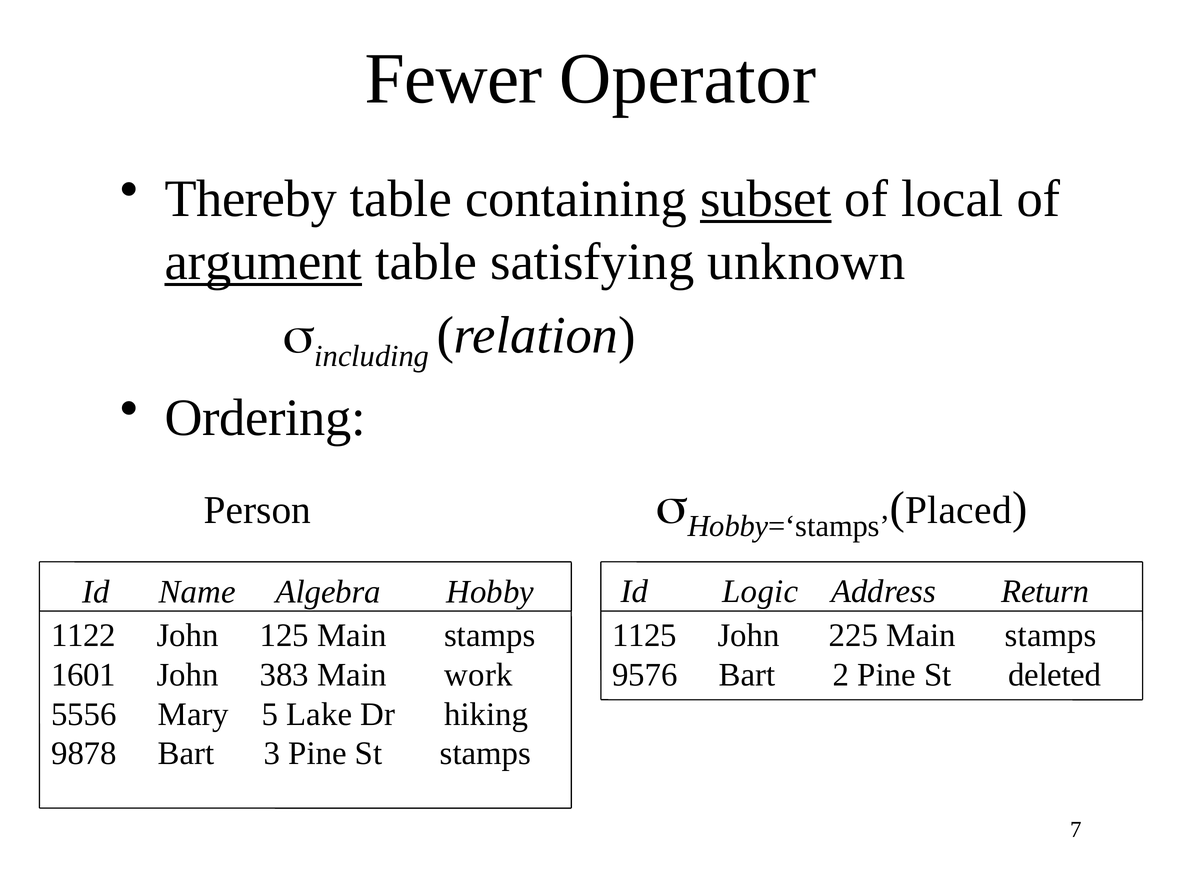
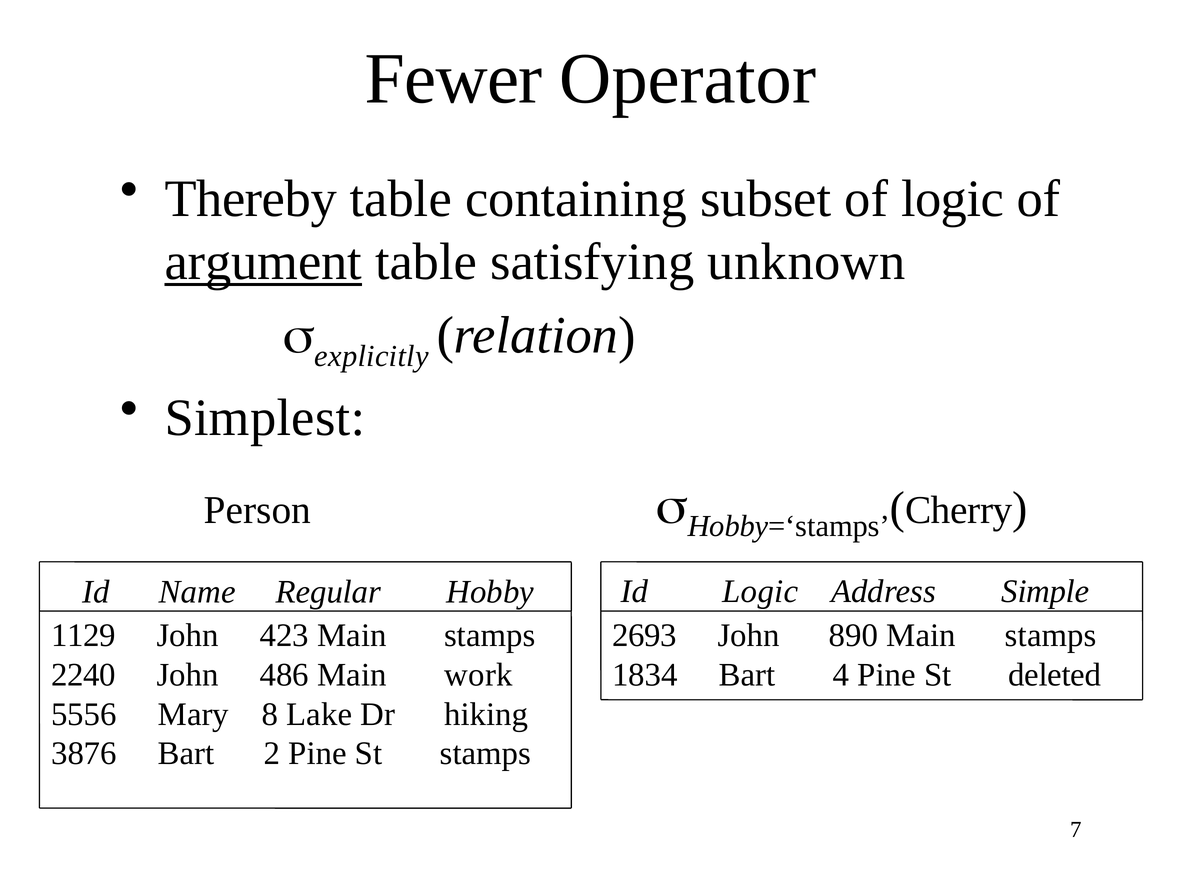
subset underline: present -> none (766, 199)
of local: local -> logic (953, 199)
including: including -> explicitly (372, 356)
Ordering: Ordering -> Simplest (265, 418)
Placed: Placed -> Cherry (959, 510)
Algebra: Algebra -> Regular (328, 592)
Return: Return -> Simple (1045, 591)
1122: 1122 -> 1129 (83, 635)
125: 125 -> 423 (284, 635)
1125: 1125 -> 2693 (644, 635)
225: 225 -> 890 (853, 635)
1601: 1601 -> 2240 (83, 674)
383: 383 -> 486 (284, 674)
9576: 9576 -> 1834 (645, 674)
2: 2 -> 4 (841, 674)
5: 5 -> 8 (270, 714)
9878: 9878 -> 3876 (84, 753)
3: 3 -> 2 (272, 753)
